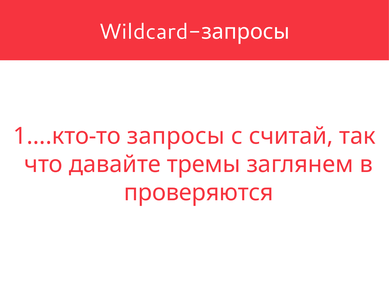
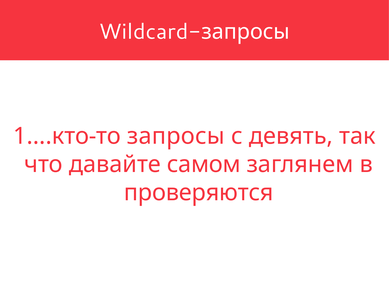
считай: считай -> девять (291, 136)
тремы: тремы -> самом (204, 164)
